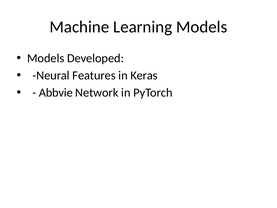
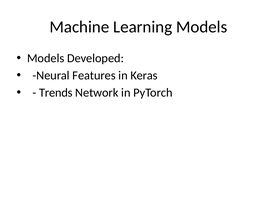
Abbvie: Abbvie -> Trends (56, 93)
